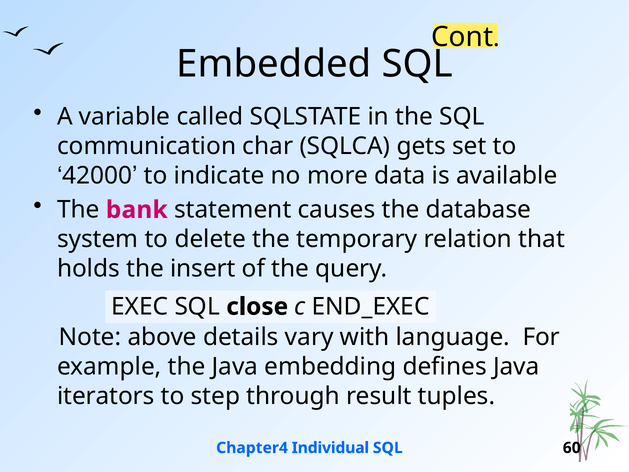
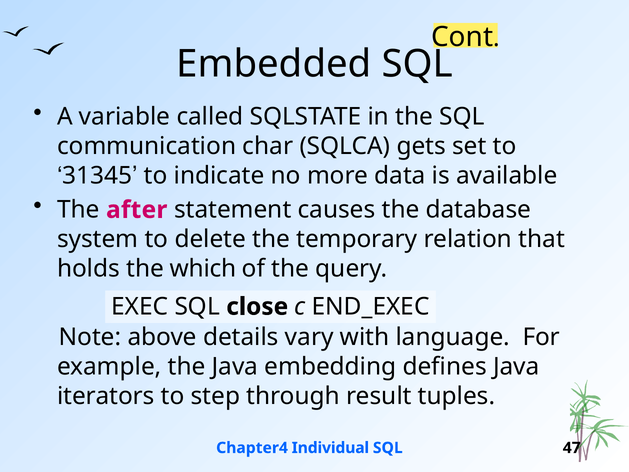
42000: 42000 -> 31345 (97, 175)
bank: bank -> after (137, 210)
insert: insert -> which (203, 268)
60: 60 -> 47 (572, 448)
